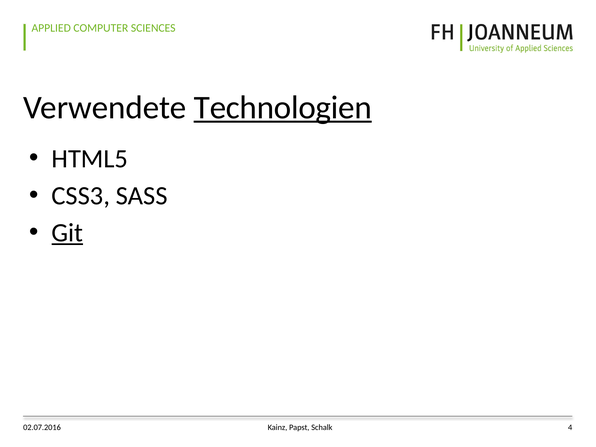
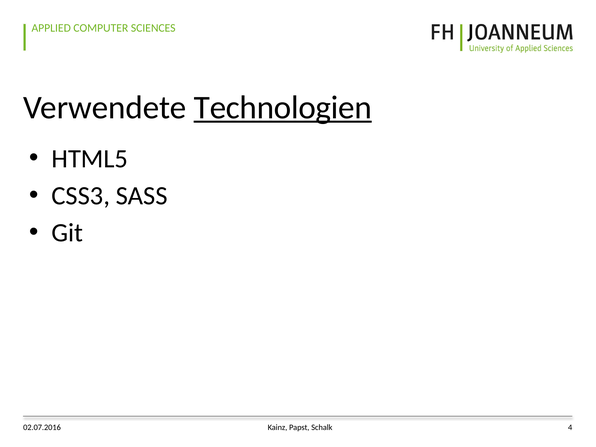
Git underline: present -> none (67, 233)
